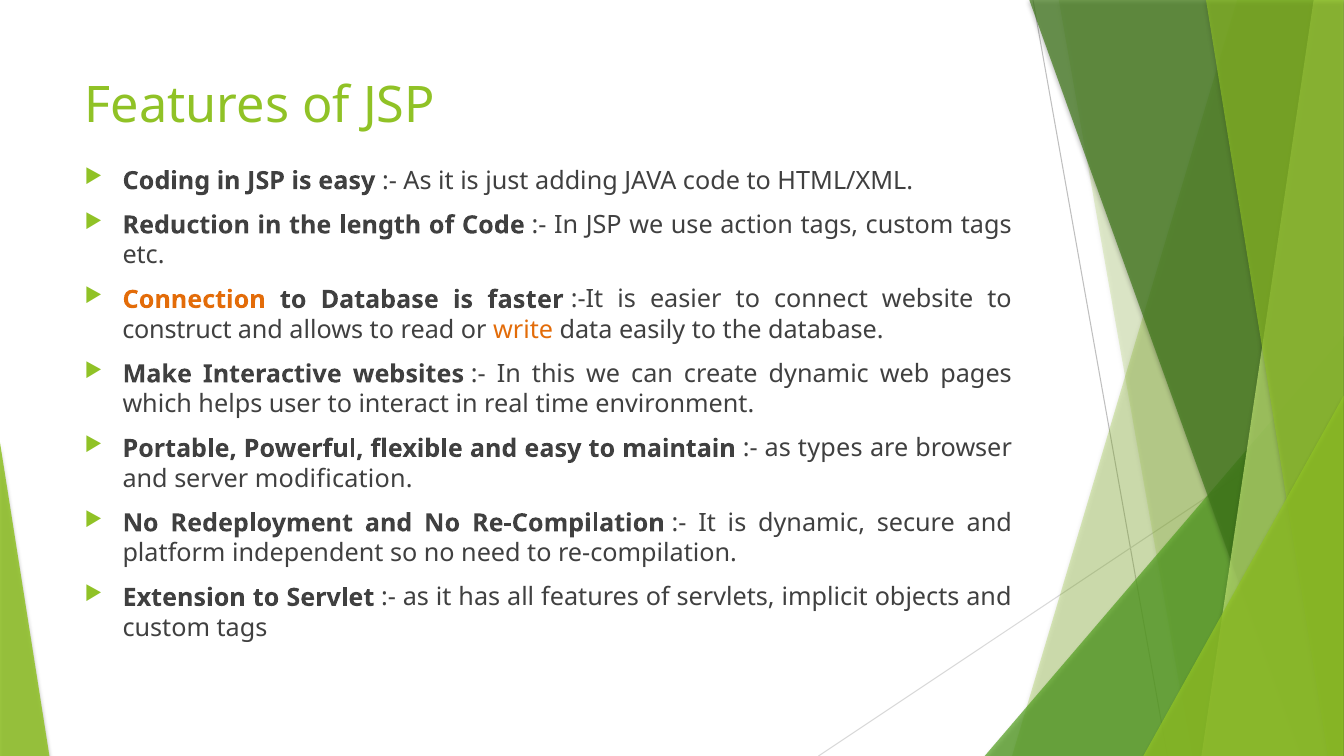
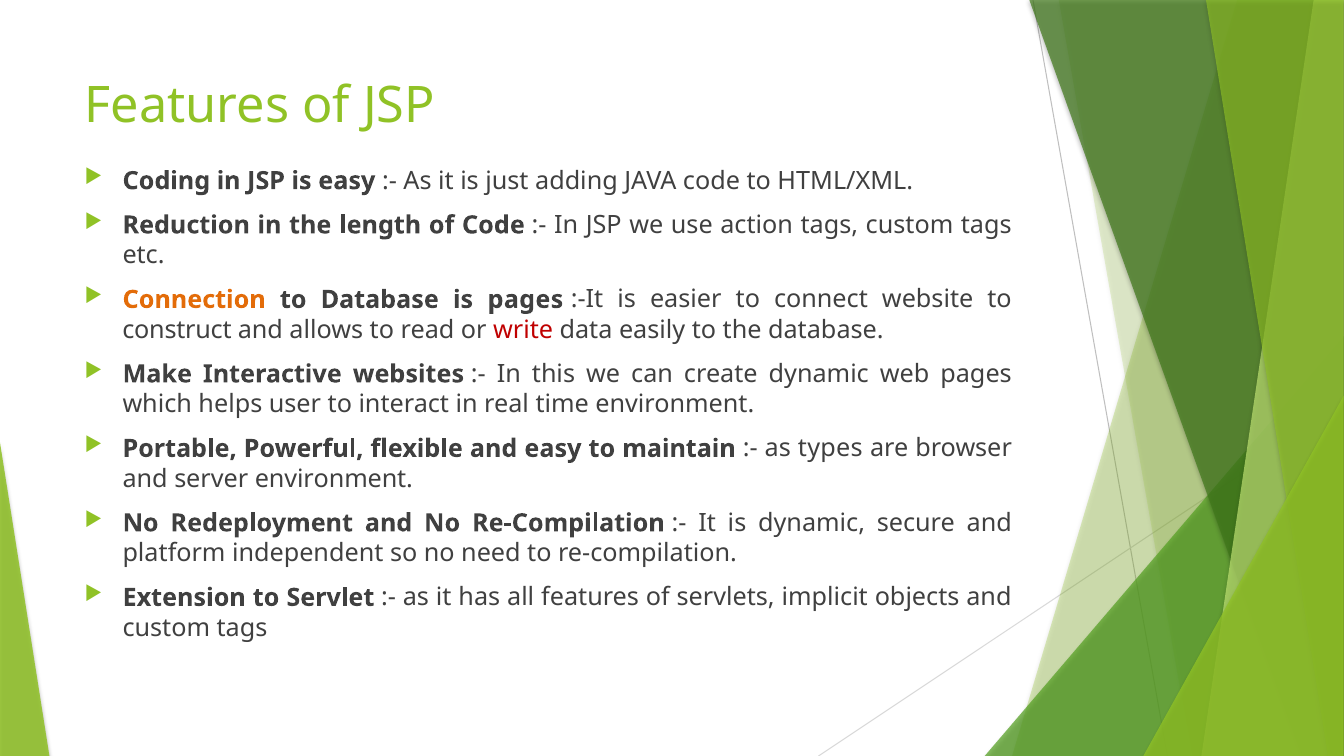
is faster: faster -> pages (525, 300)
write colour: orange -> red (523, 330)
server modification: modification -> environment (334, 479)
